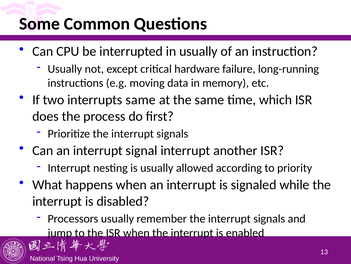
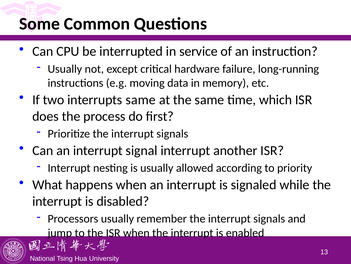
in usually: usually -> service (198, 51)
